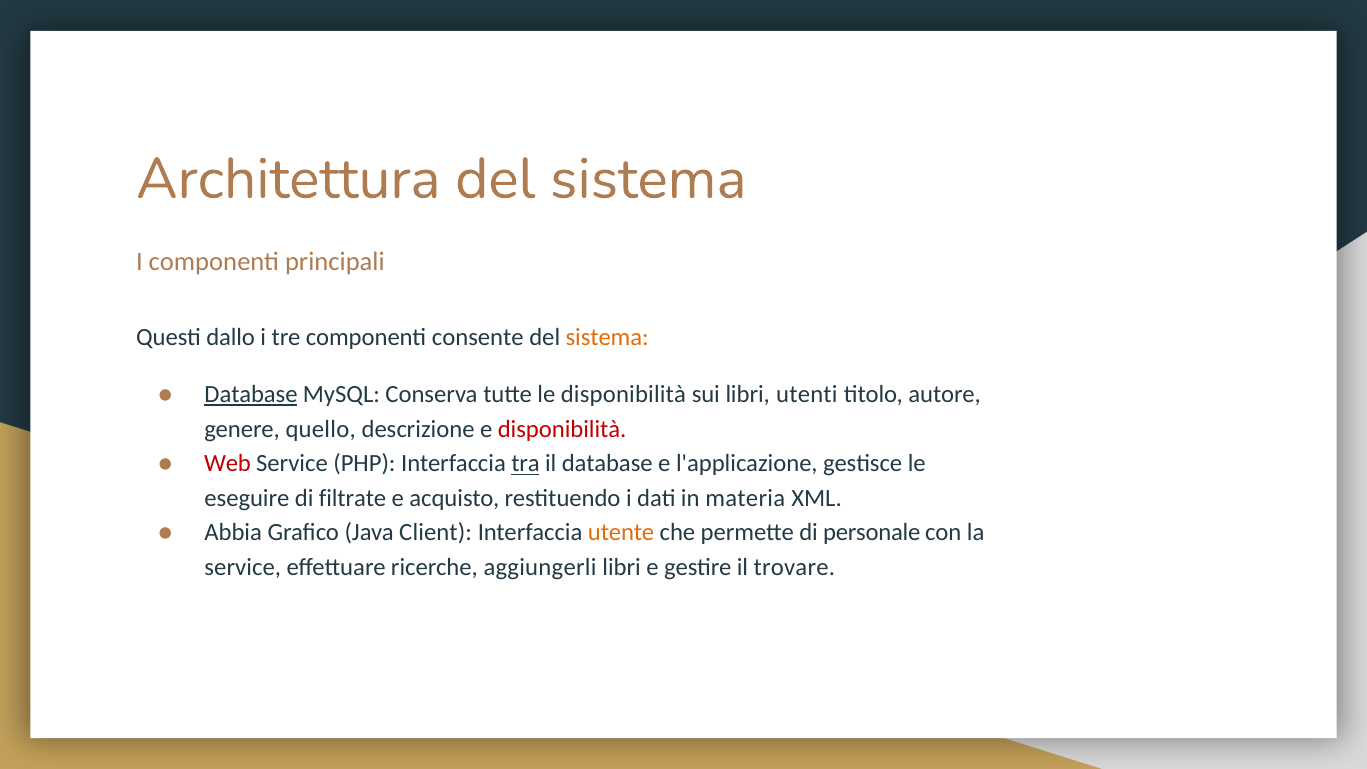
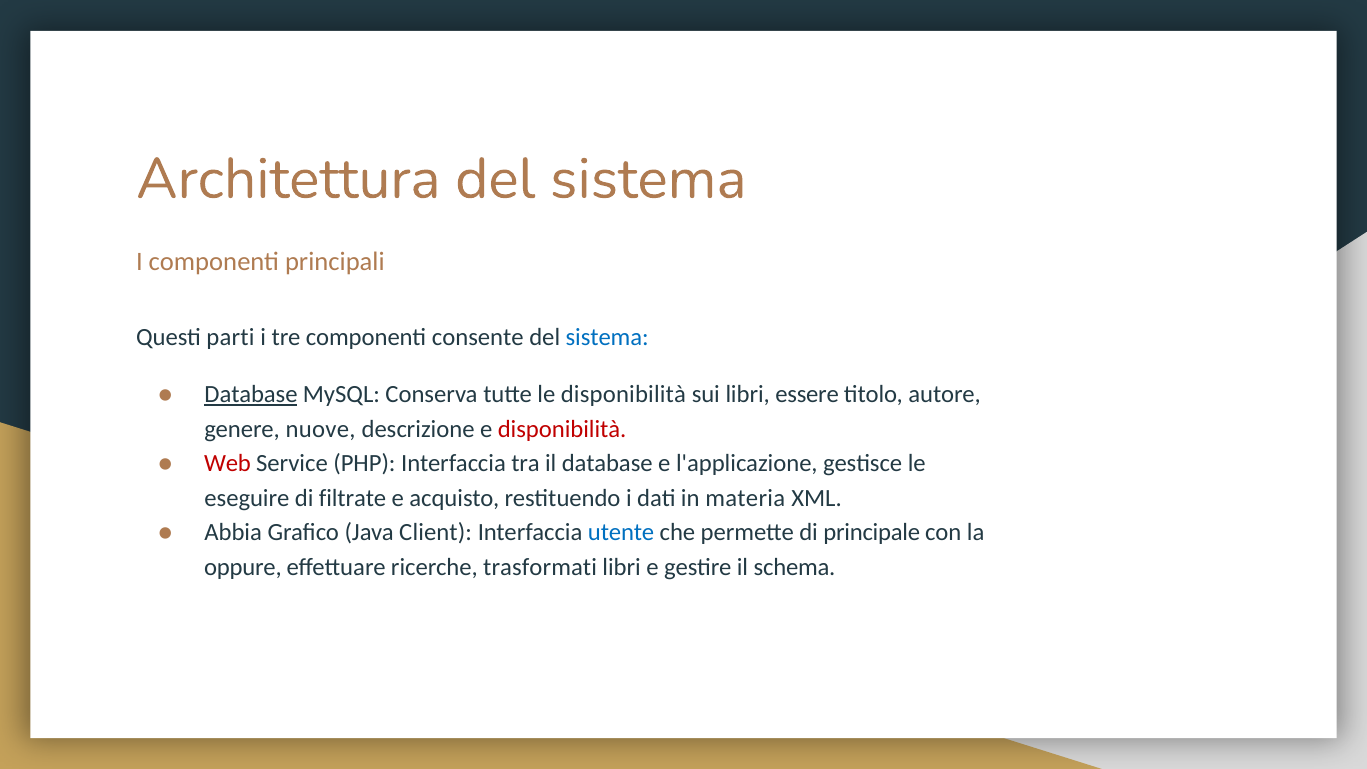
dallo: dallo -> parti (230, 337)
sistema colour: orange -> blue (607, 337)
utenti: utenti -> essere (807, 395)
quello: quello -> nuove (321, 429)
tra underline: present -> none (526, 464)
utente colour: orange -> blue (621, 533)
personale: personale -> principale (872, 533)
service: service -> oppure (243, 567)
aggiungerli: aggiungerli -> trasformati (540, 567)
trovare: trovare -> schema (795, 567)
